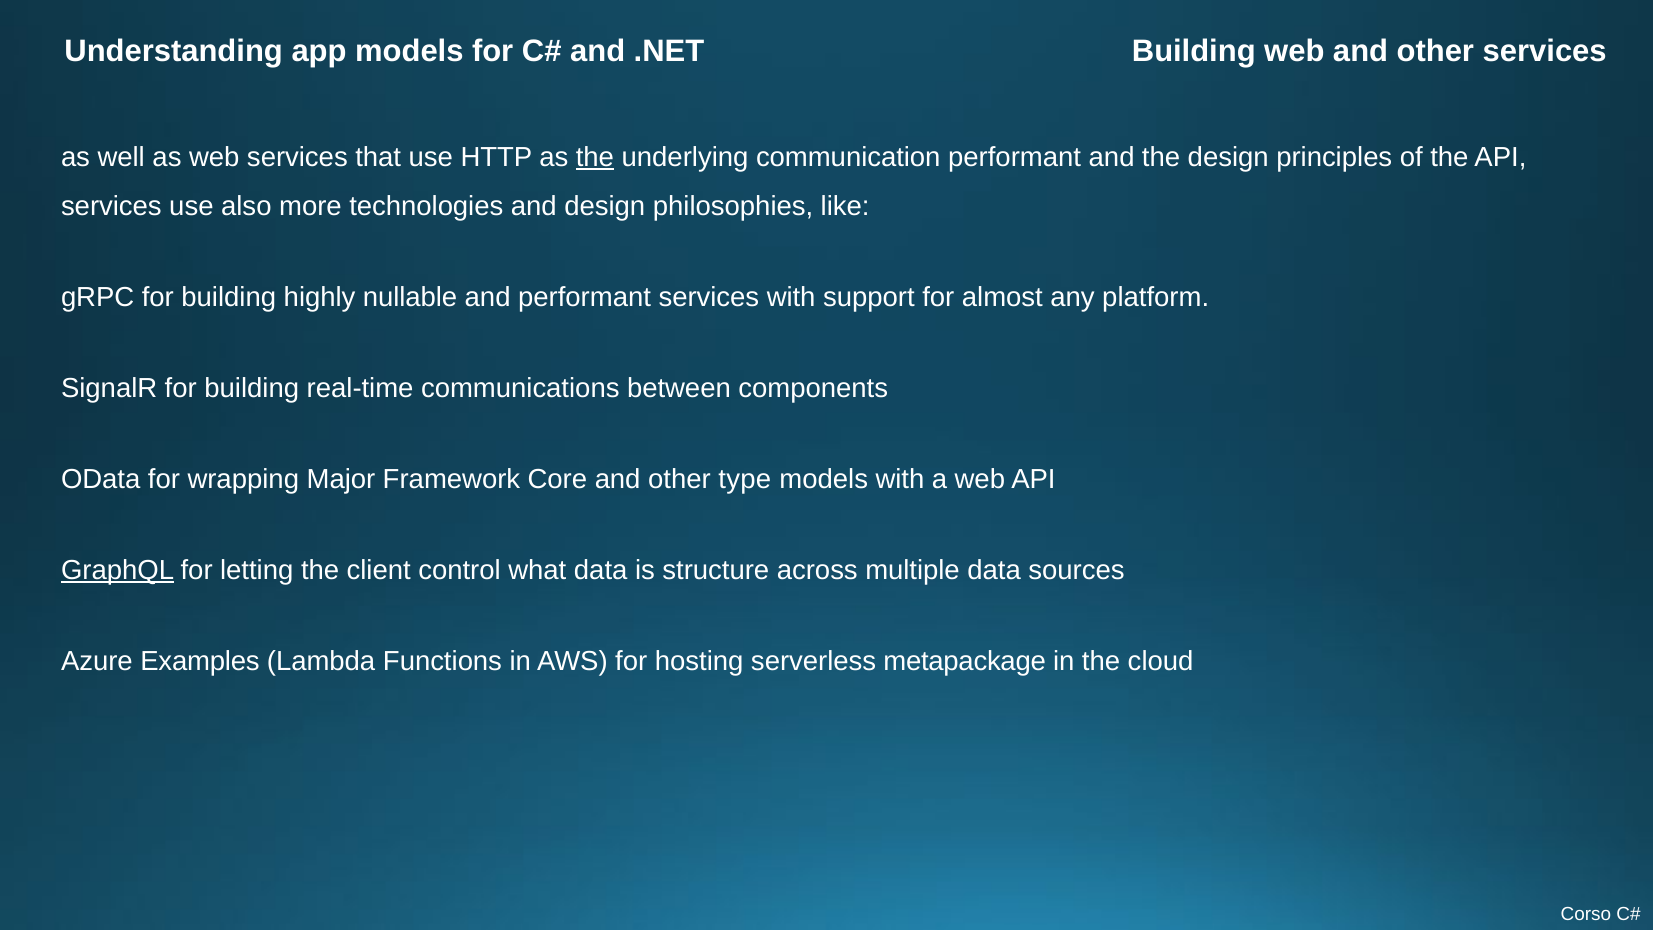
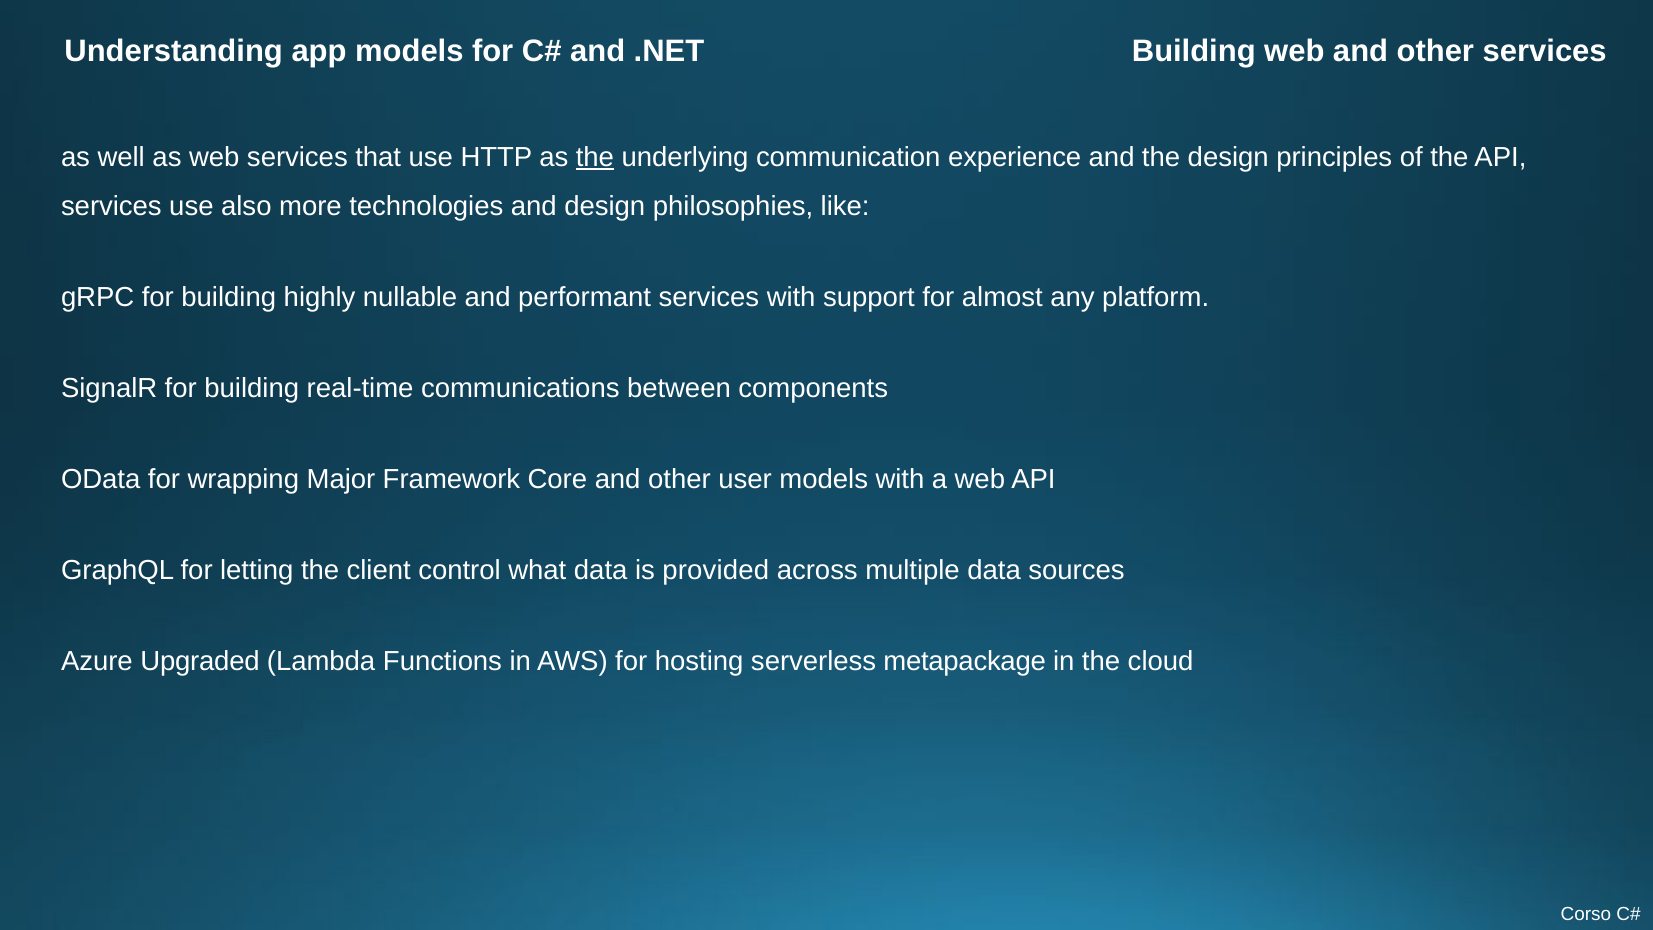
communication performant: performant -> experience (1015, 157)
type: type -> user (745, 479)
GraphQL underline: present -> none (118, 570)
structure: structure -> provided (716, 570)
Examples: Examples -> Upgraded (200, 661)
